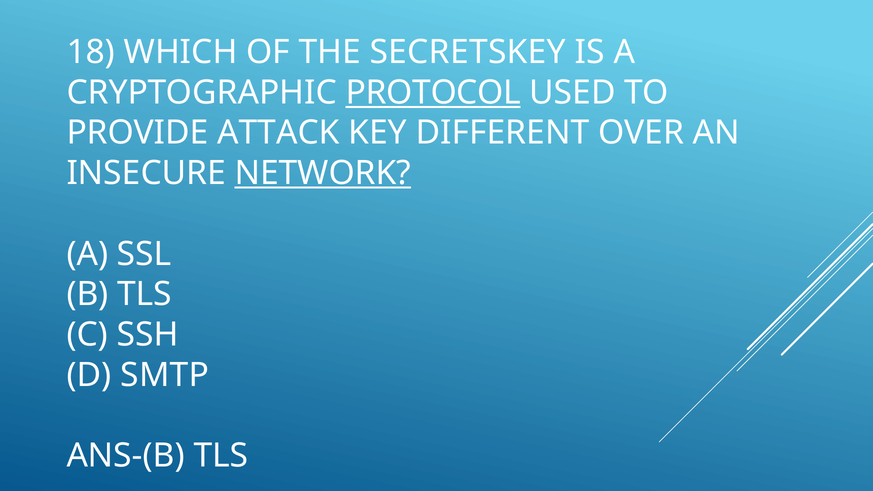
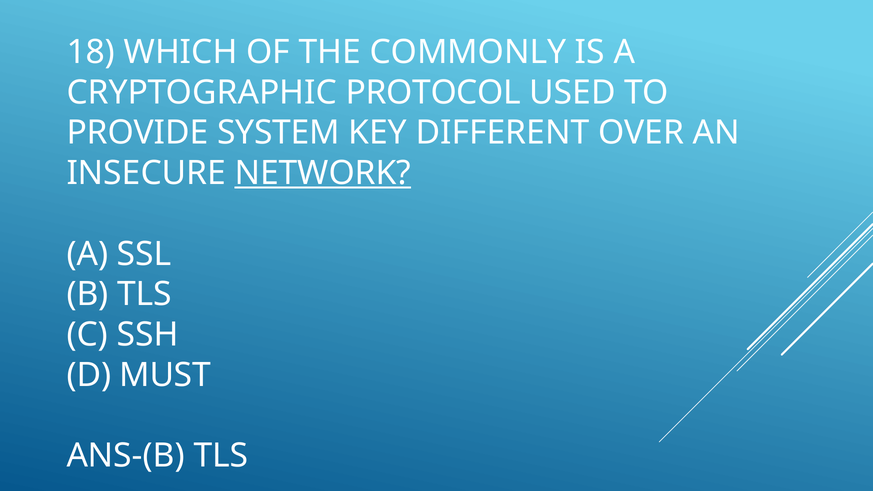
SECRETSKEY: SECRETSKEY -> COMMONLY (468, 52)
PROTOCOL underline: present -> none (433, 93)
ATTACK: ATTACK -> SYSTEM (278, 133)
SMTP: SMTP -> MUST (165, 375)
